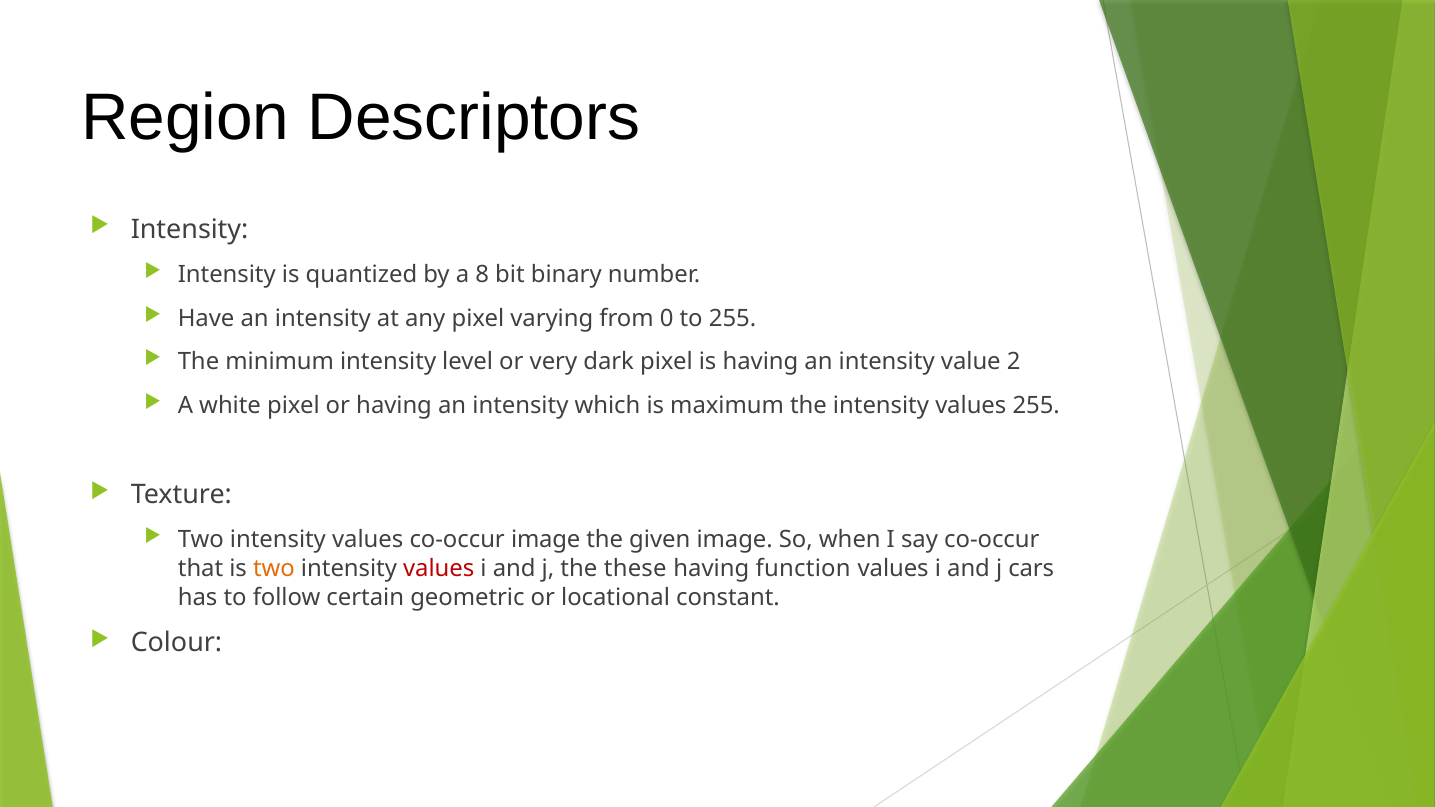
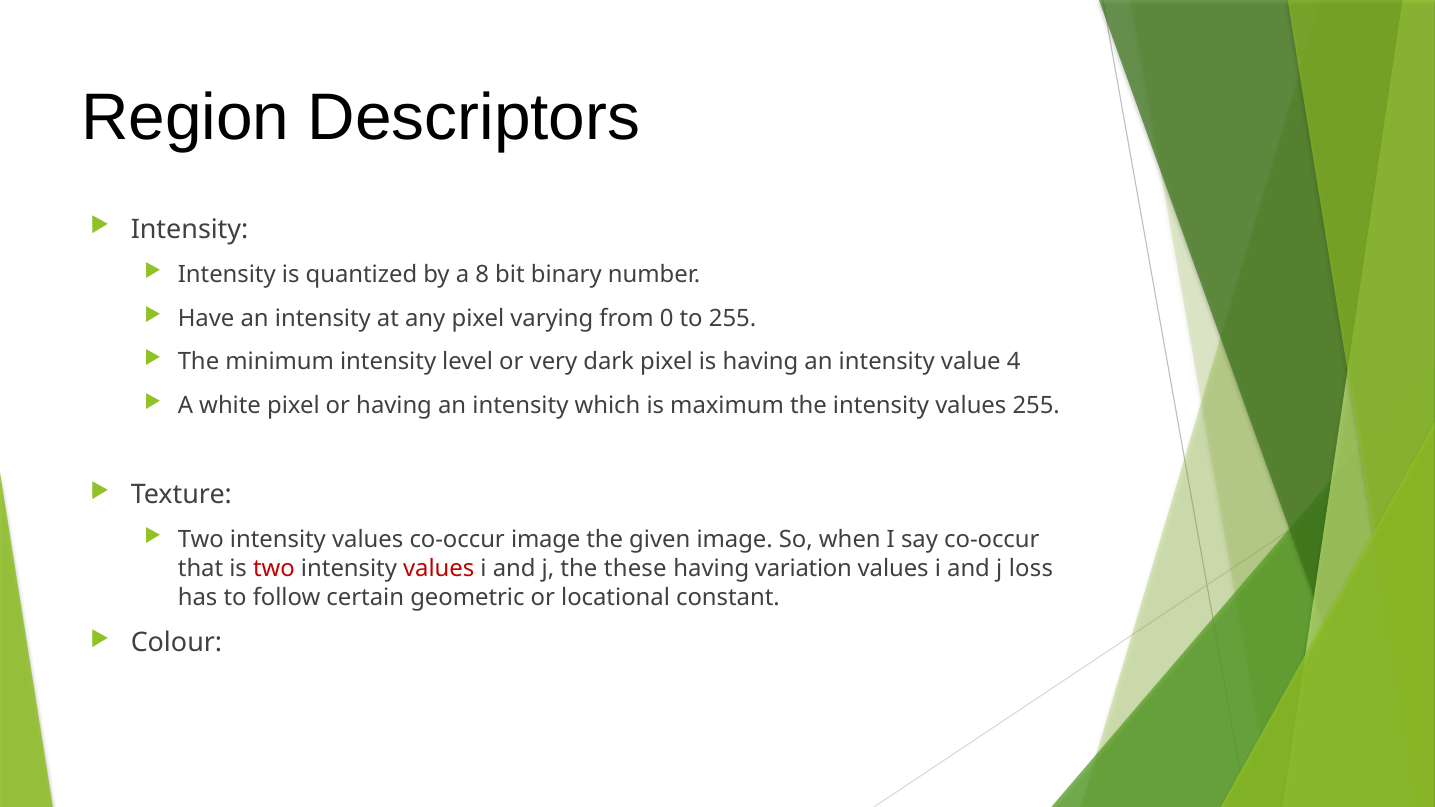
2: 2 -> 4 (1014, 362)
two colour: orange -> red (274, 569)
function: function -> variation (803, 569)
cars: cars -> loss (1031, 569)
